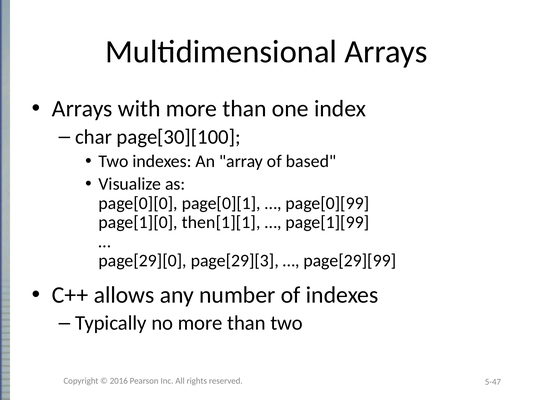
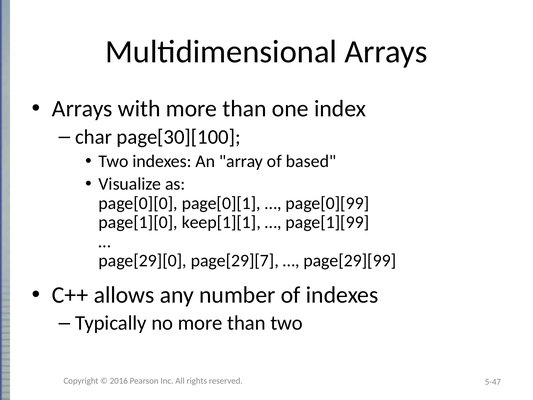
then[1][1: then[1][1 -> keep[1][1 (221, 222)
page[29][3: page[29][3 -> page[29][7 (235, 261)
